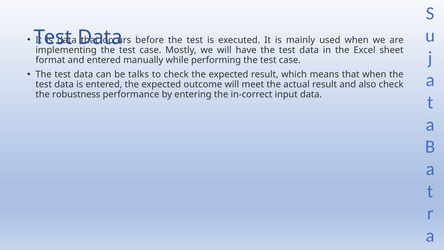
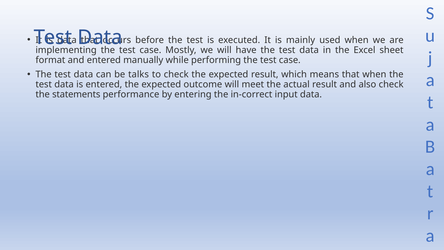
robustness: robustness -> statements (76, 94)
